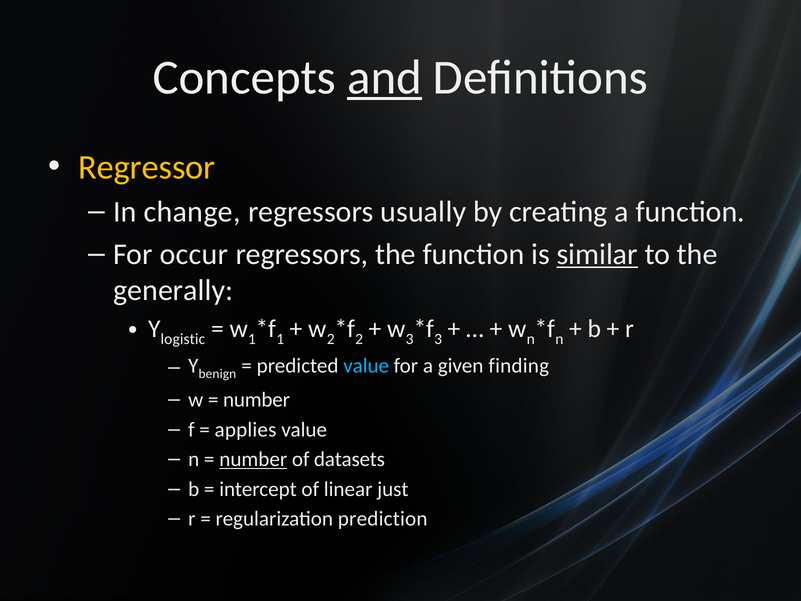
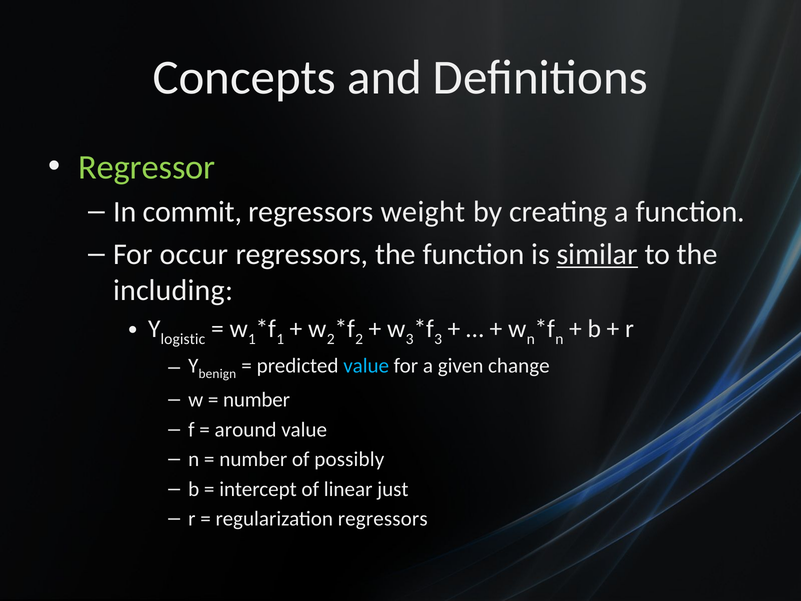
and underline: present -> none (385, 78)
Regressor colour: yellow -> light green (147, 167)
change: change -> commit (192, 212)
usually: usually -> weight (423, 212)
generally: generally -> including (173, 290)
finding: finding -> change (519, 366)
applies: applies -> around (246, 429)
number underline: present -> none (253, 459)
datasets: datasets -> possibly (349, 459)
regularization prediction: prediction -> regressors (383, 519)
